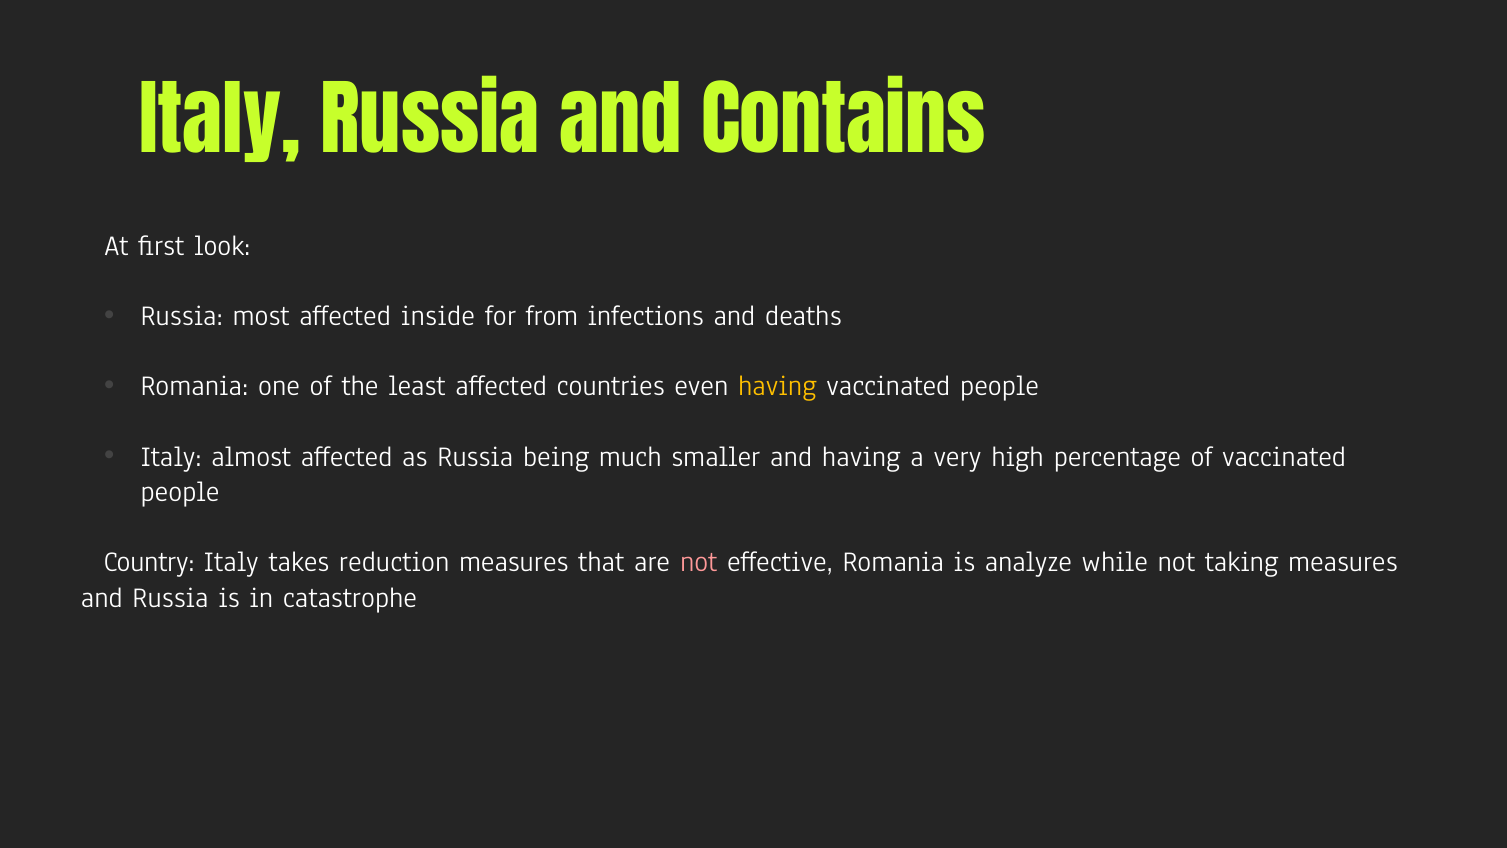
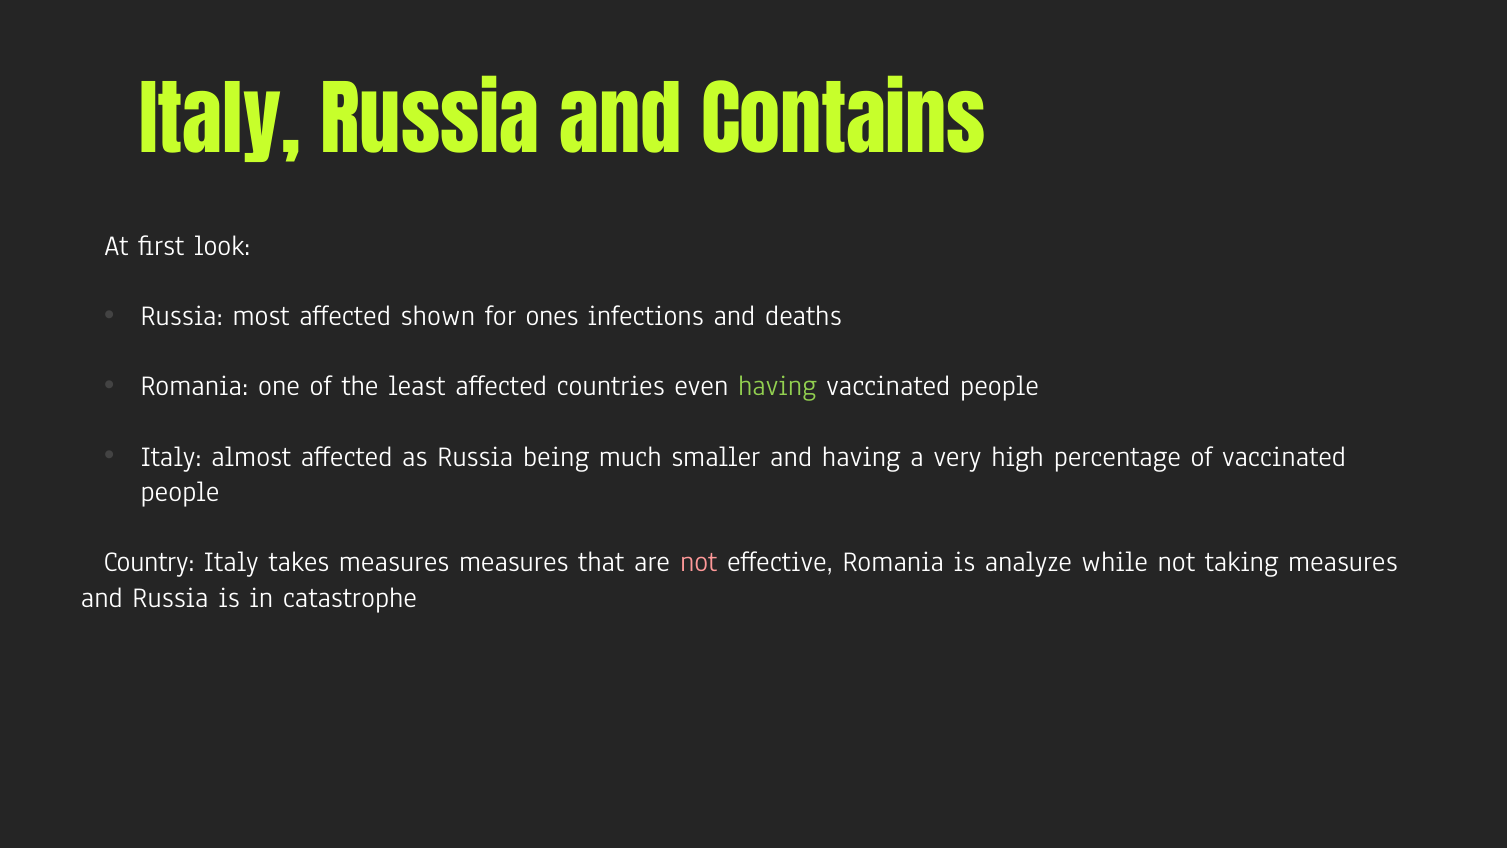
inside: inside -> shown (438, 316)
from: from -> ones (552, 316)
having colour: yellow -> light green (777, 386)
takes reduction: reduction -> measures (394, 562)
